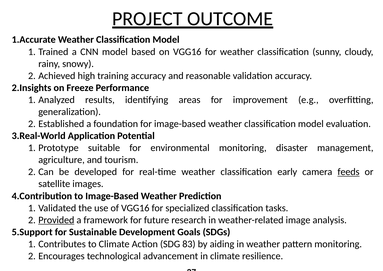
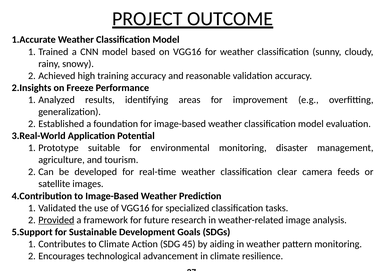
early: early -> clear (287, 172)
feeds underline: present -> none (349, 172)
83: 83 -> 45 (189, 244)
